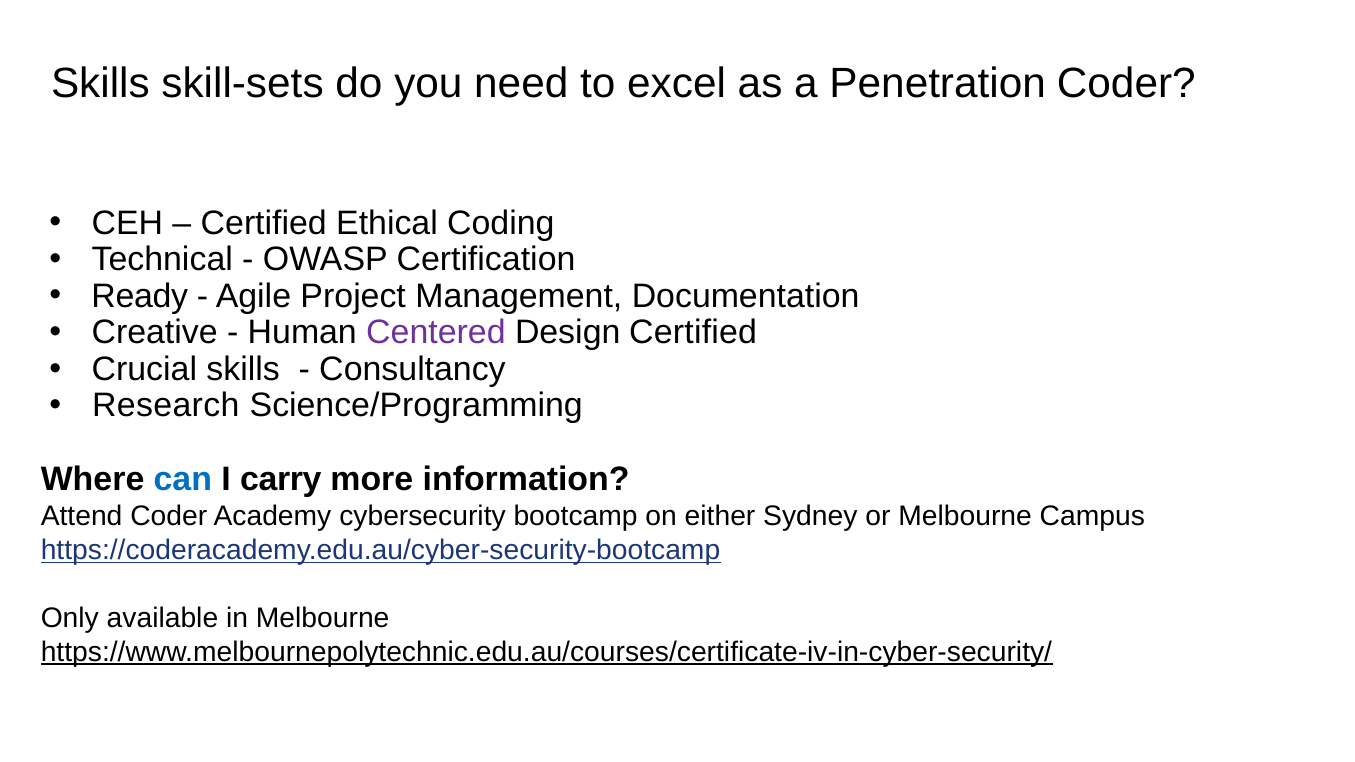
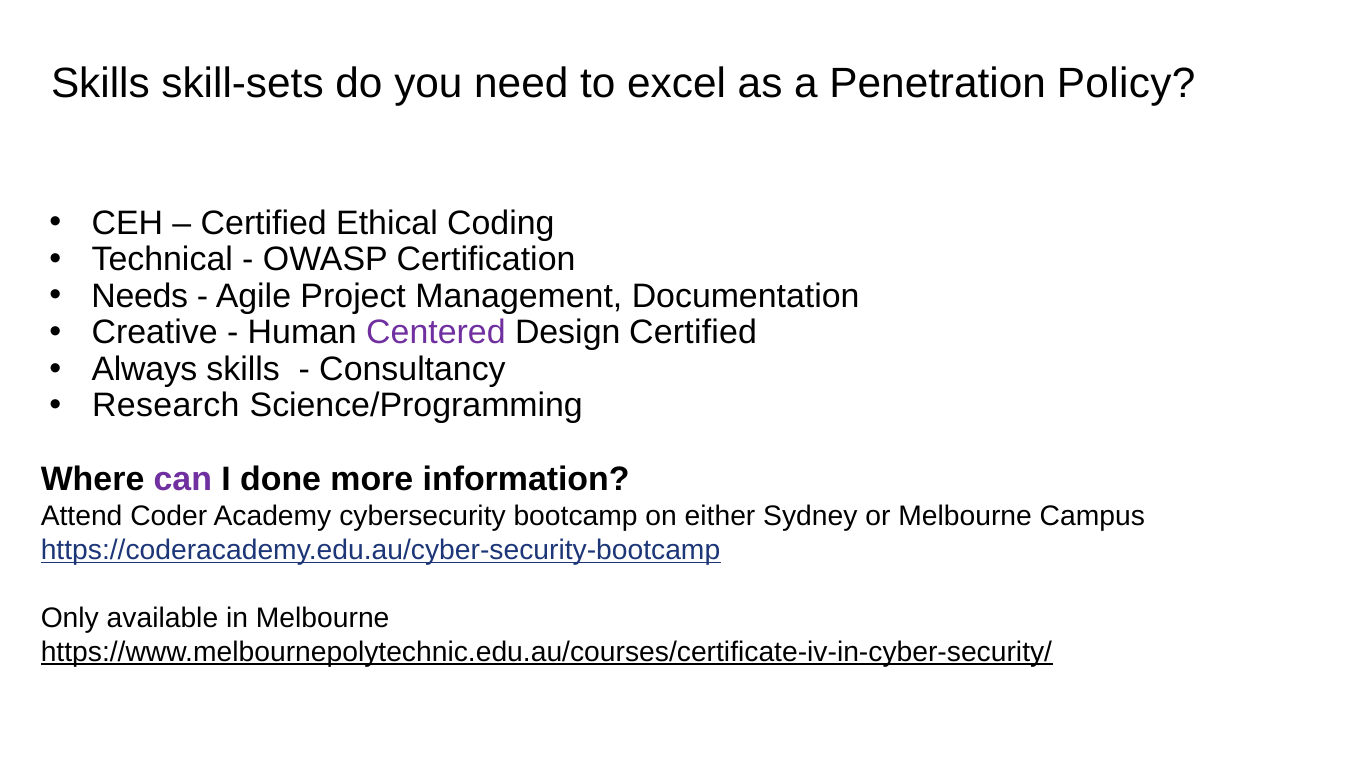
Penetration Coder: Coder -> Policy (1126, 83)
Ready: Ready -> Needs (140, 296)
Crucial: Crucial -> Always (145, 369)
can colour: blue -> purple (183, 479)
carry: carry -> done (281, 479)
